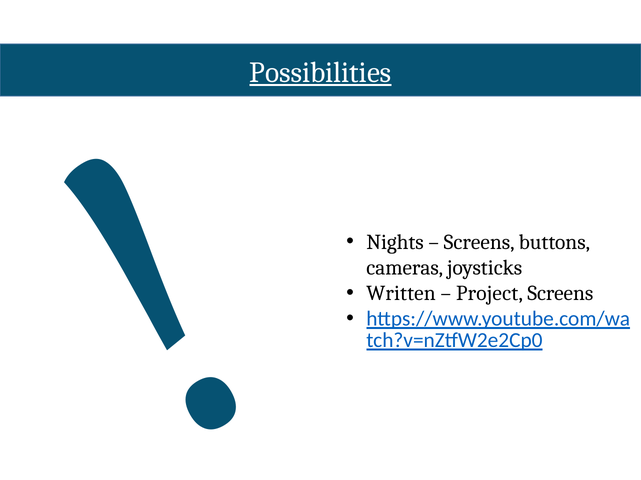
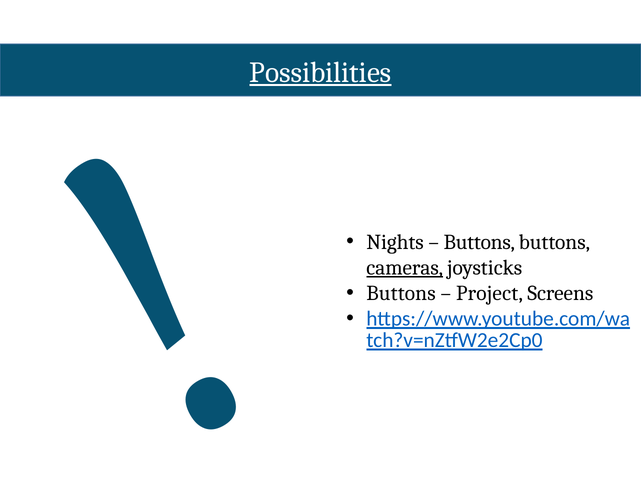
Screens: Screens -> Buttons (479, 242)
cameras underline: none -> present (405, 268)
Written: Written -> Buttons (401, 294)
